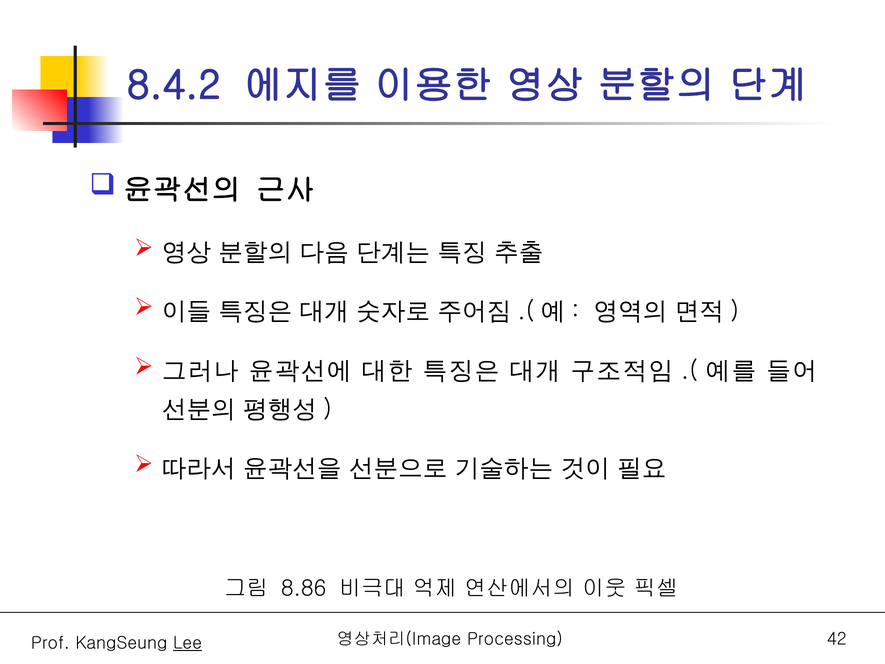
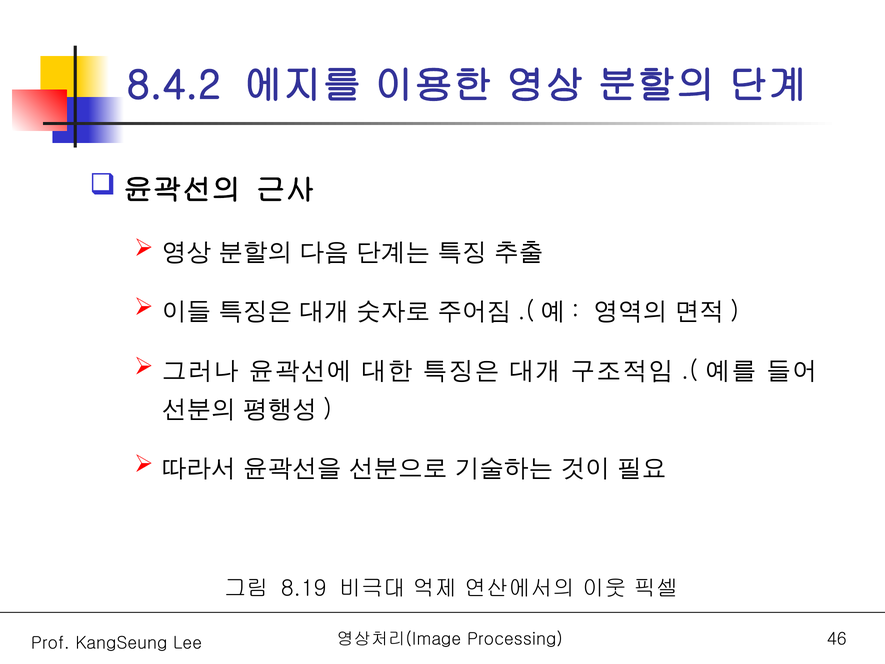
8.86: 8.86 -> 8.19 (304, 588)
42: 42 -> 46 (837, 639)
Lee underline: present -> none (188, 643)
